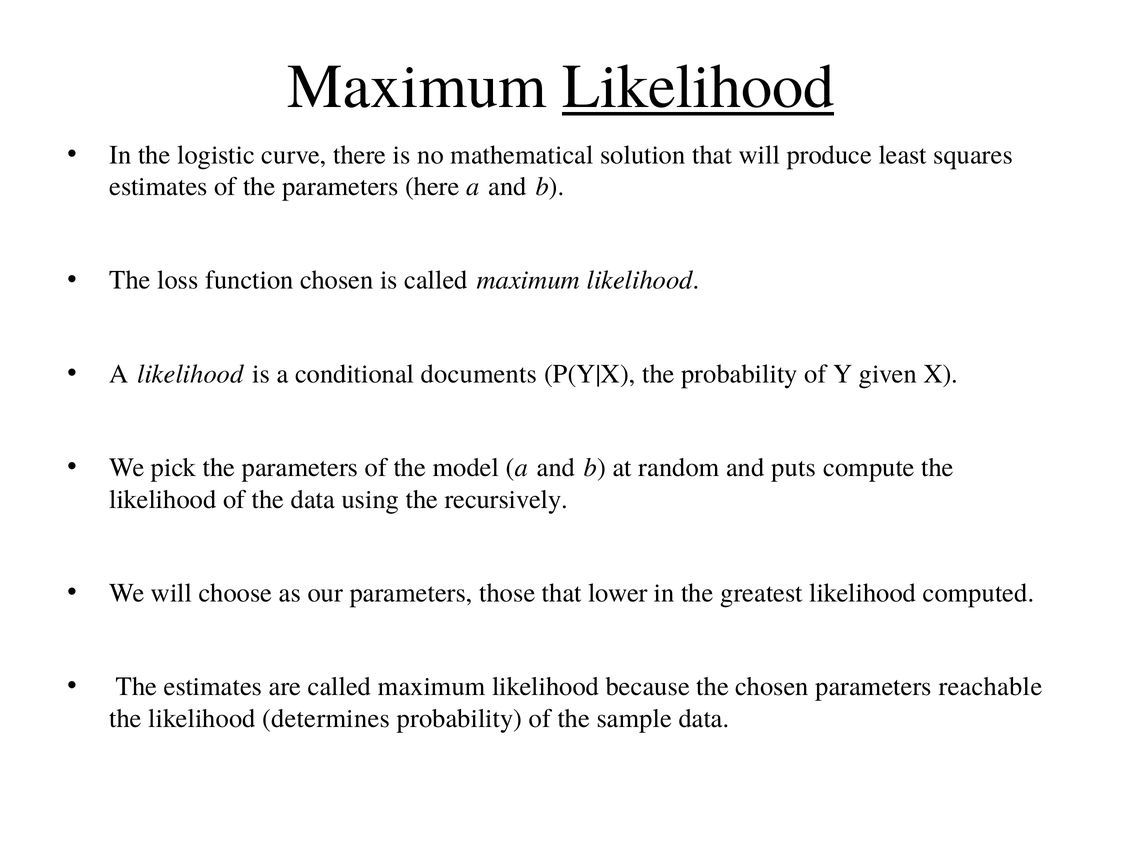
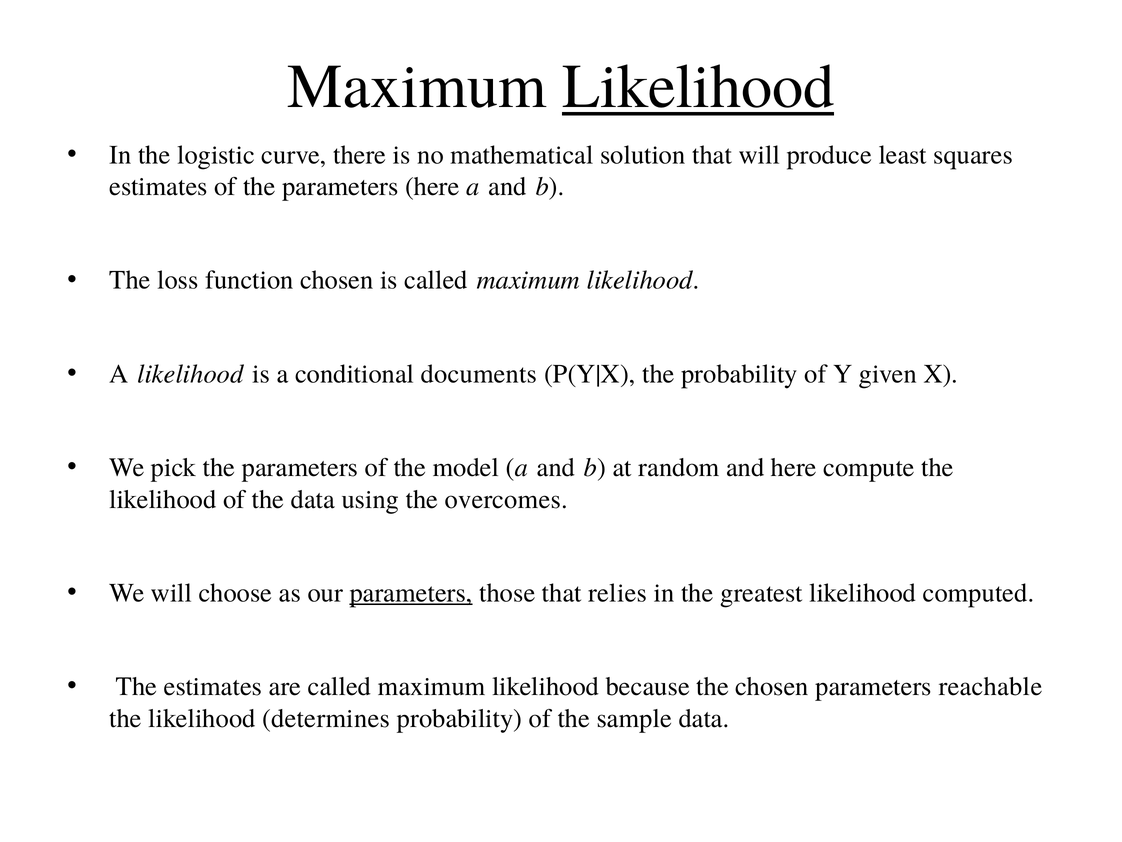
and puts: puts -> here (794, 467)
recursively: recursively -> overcomes (506, 499)
parameters underline: none -> present (411, 593)
lower: lower -> relies (618, 593)
